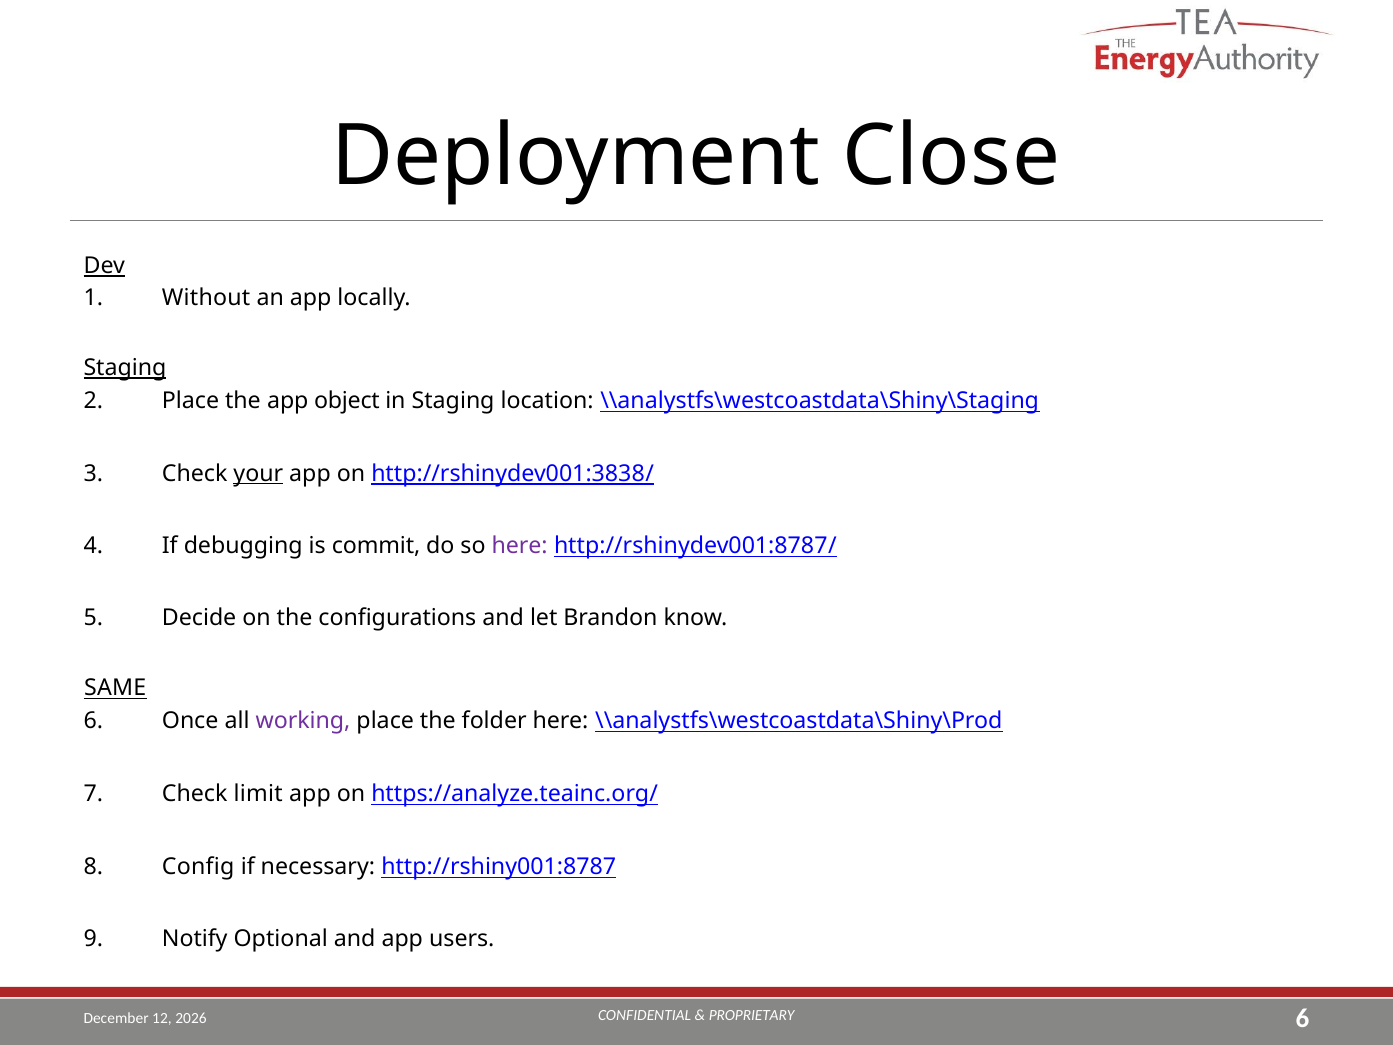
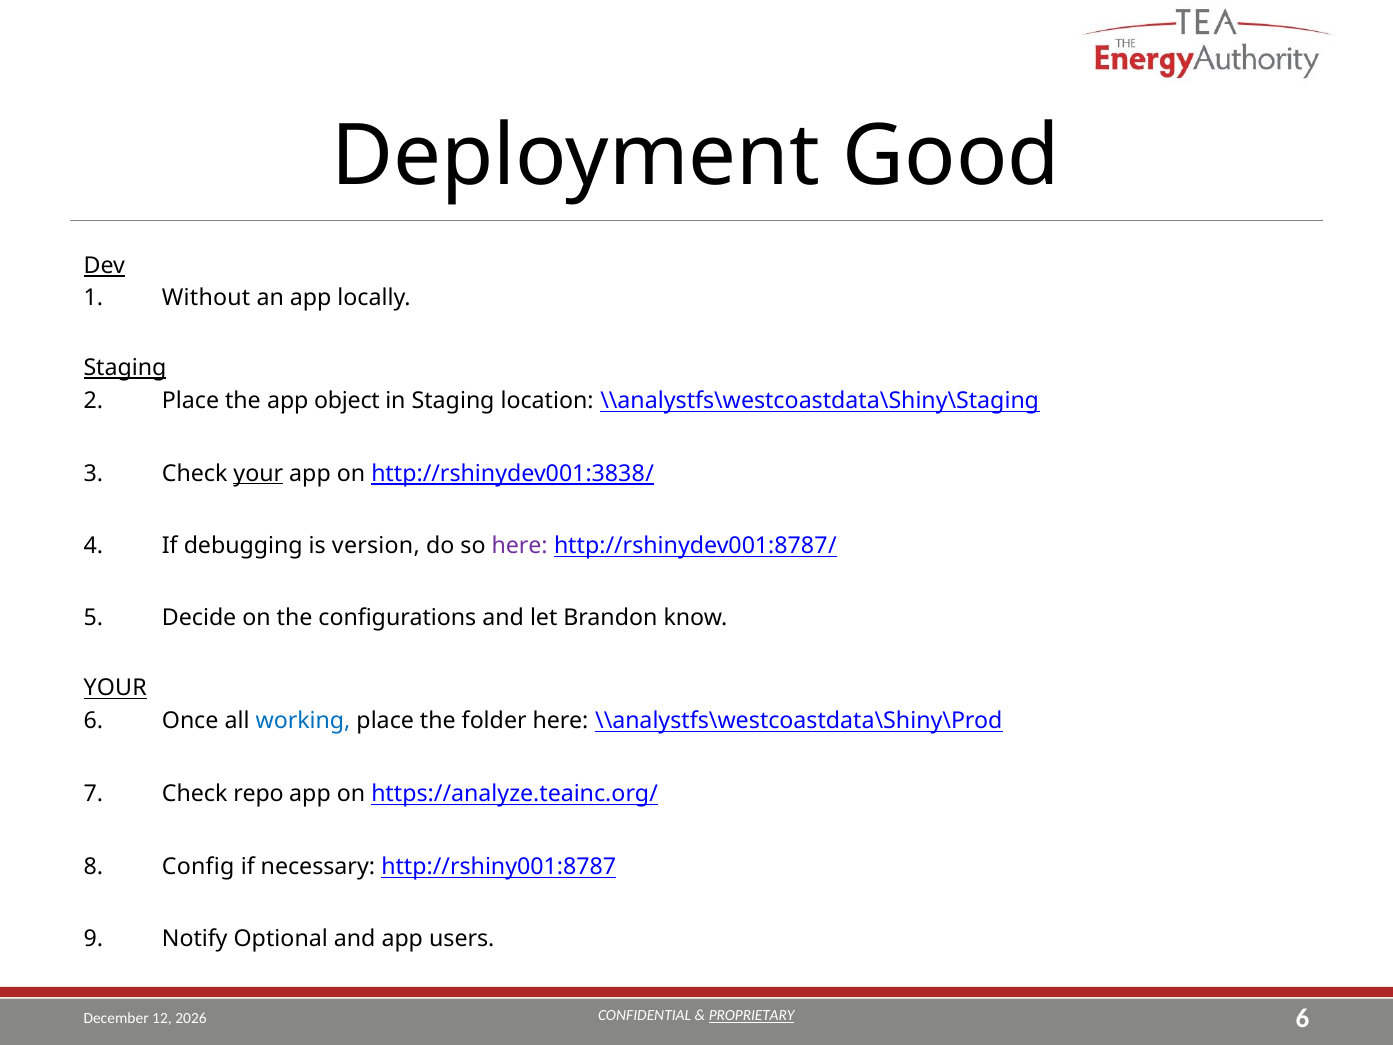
Close: Close -> Good (951, 156)
commit: commit -> version (376, 546)
SAME: SAME -> YOUR (115, 688)
working colour: purple -> blue (303, 721)
limit: limit -> repo (258, 794)
PROPRIETARY underline: none -> present (752, 1015)
